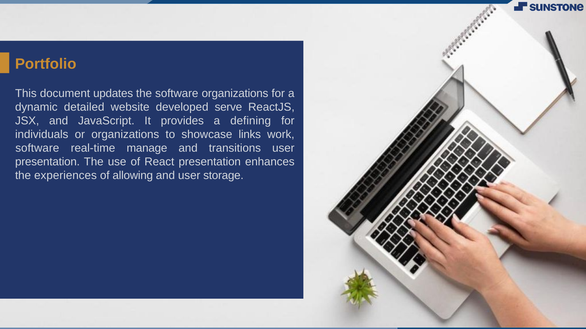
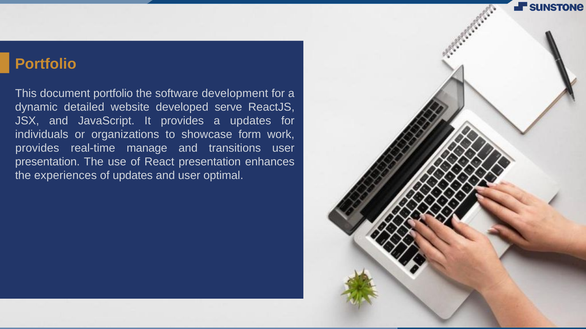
document updates: updates -> portfolio (113, 94)
software organizations: organizations -> development (235, 94)
a defining: defining -> updates (251, 121)
links: links -> form (250, 135)
software: software -> provides (37, 148)
of allowing: allowing -> updates (133, 176)
storage: storage -> optimal (223, 176)
